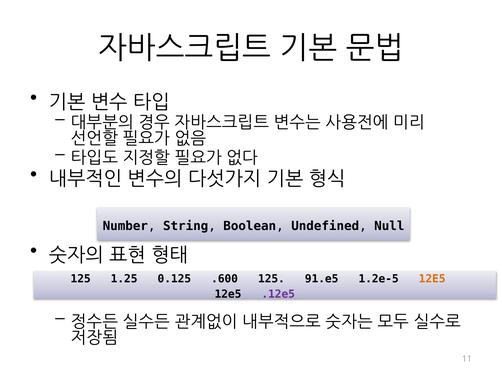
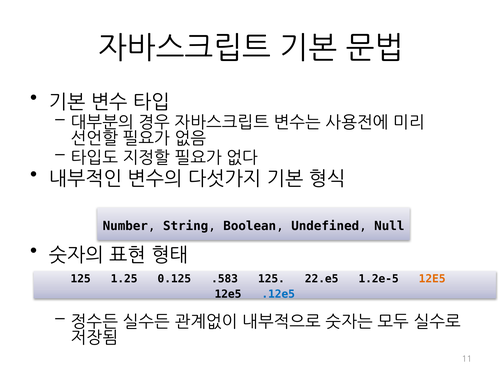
.600: .600 -> .583 (225, 279)
91.e5: 91.e5 -> 22.e5 (322, 279)
.12e5 colour: purple -> blue (278, 294)
